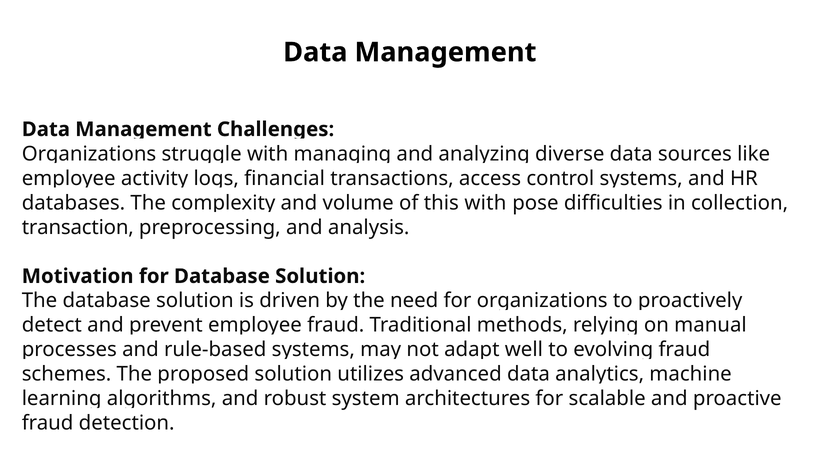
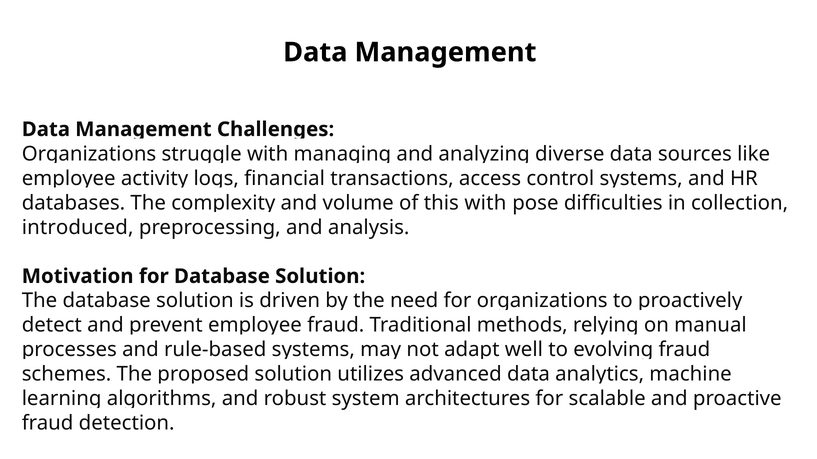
transaction: transaction -> introduced (78, 228)
